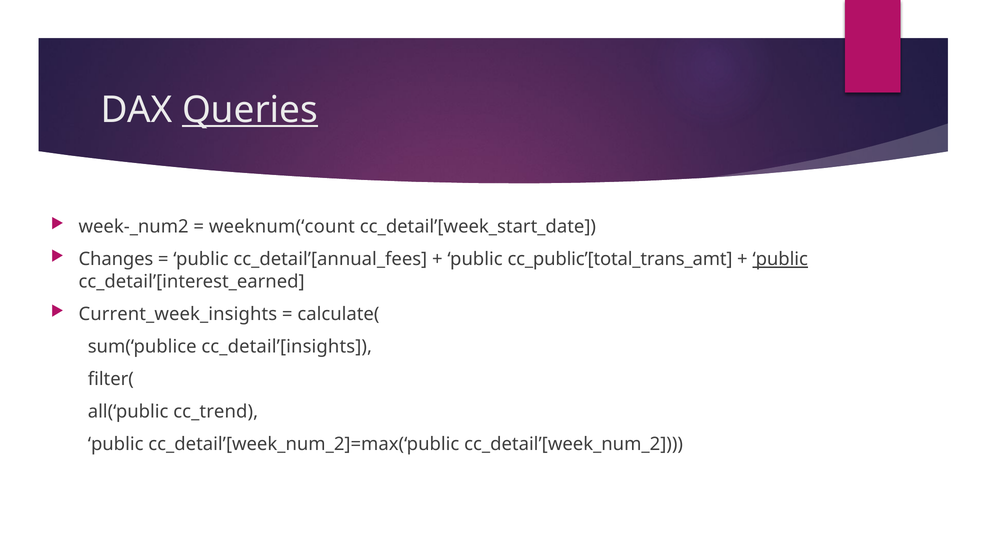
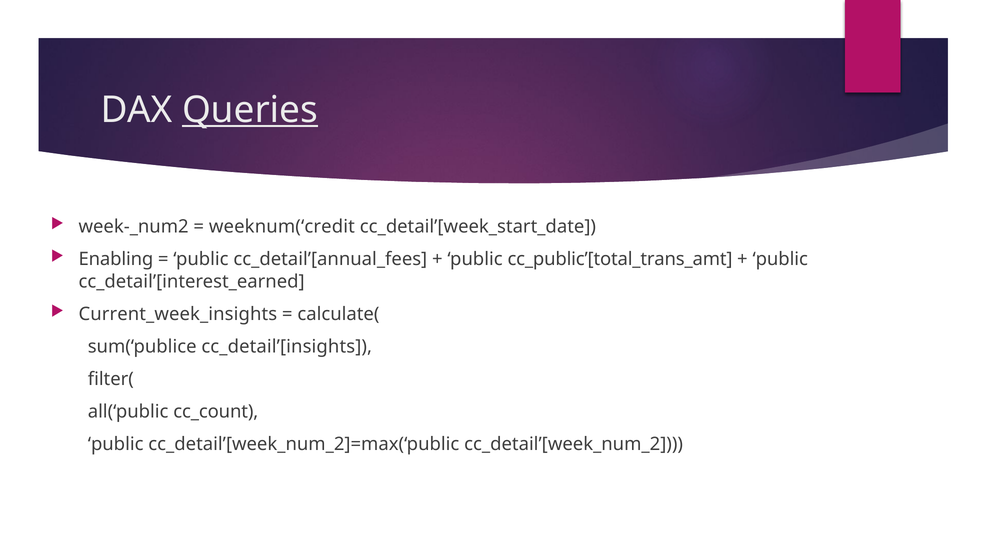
weeknum(‘count: weeknum(‘count -> weeknum(‘credit (282, 227)
Changes: Changes -> Enabling (116, 259)
public underline: present -> none (780, 259)
cc_trend: cc_trend -> cc_count (216, 412)
